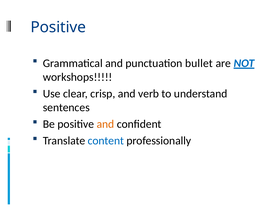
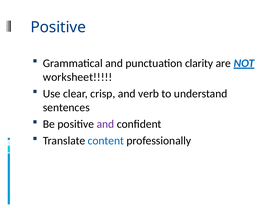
bullet: bullet -> clarity (199, 63)
workshops: workshops -> worksheet (78, 77)
and colour: orange -> purple (105, 124)
